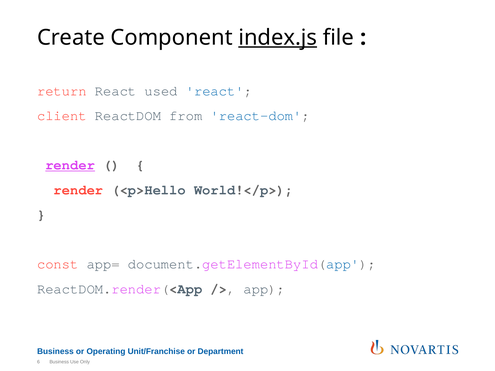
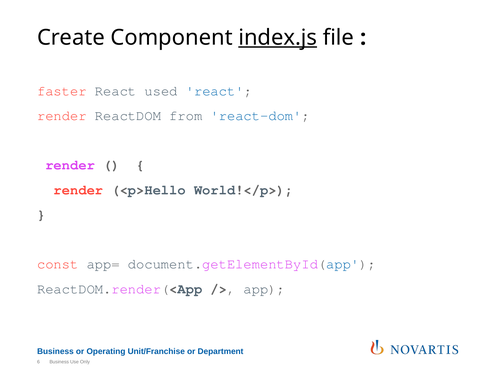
return: return -> faster (62, 91)
client: client -> render (62, 116)
render underline: present -> none (70, 165)
